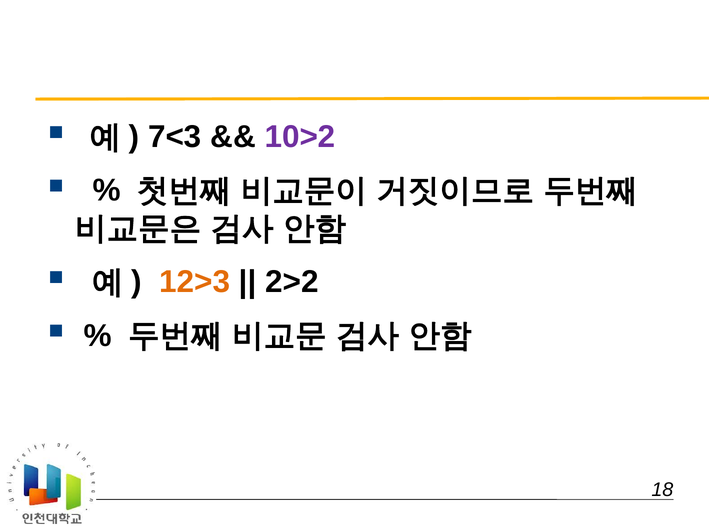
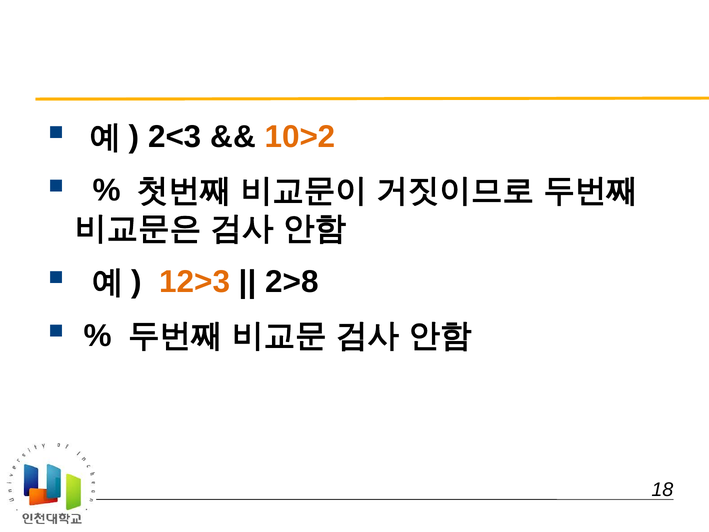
7<3: 7<3 -> 2<3 (175, 137)
10>2 colour: purple -> orange (300, 137)
2>2: 2>2 -> 2>8 (292, 282)
